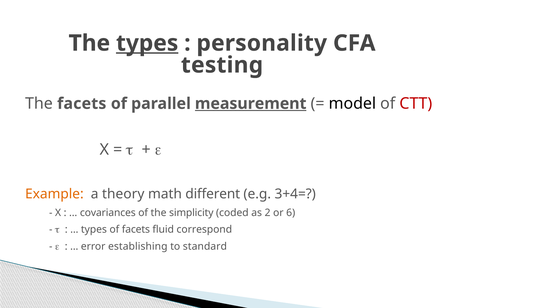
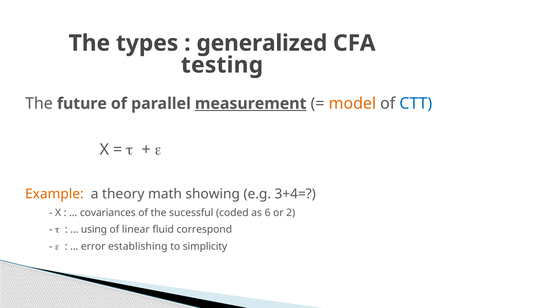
types underline: present -> none (147, 43)
personality: personality -> generalized (262, 43)
The facets: facets -> future (82, 103)
model colour: black -> orange (352, 103)
CTT colour: red -> blue (416, 103)
different: different -> showing (213, 194)
simplicity: simplicity -> sucessful (191, 213)
2: 2 -> 6 (268, 213)
6: 6 -> 2 (291, 213)
types: types -> using (94, 229)
of facets: facets -> linear (136, 229)
standard: standard -> simplicity (205, 246)
